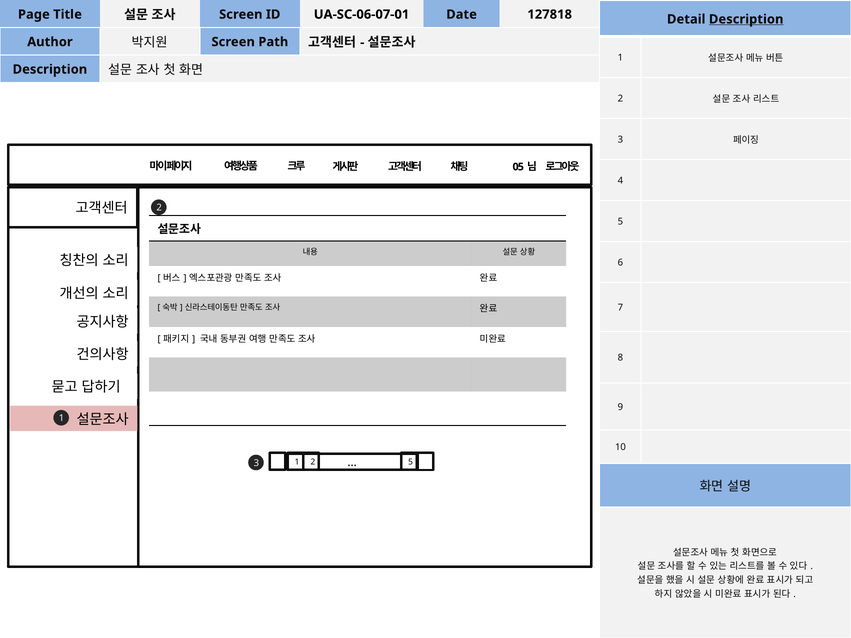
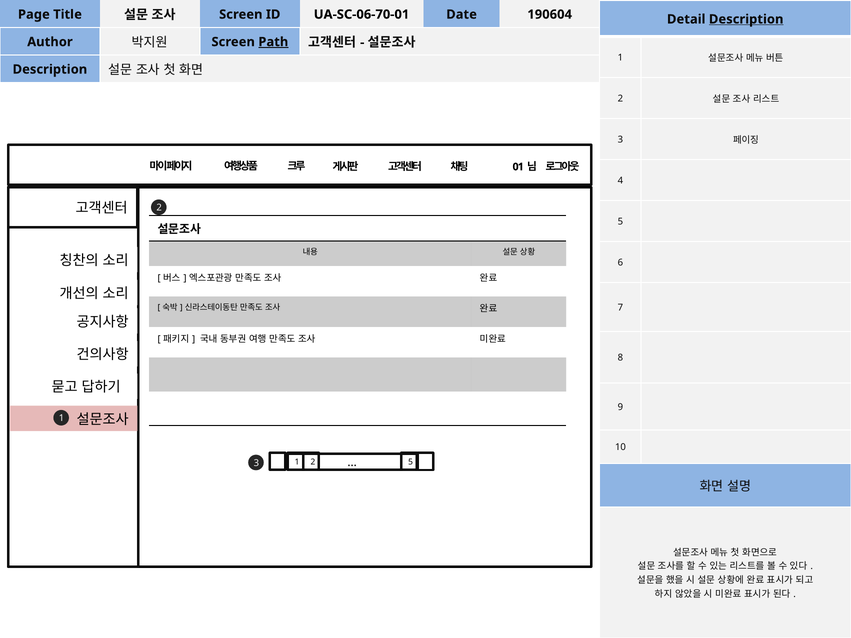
UA-SC-06-07-01: UA-SC-06-07-01 -> UA-SC-06-70-01 (362, 14)
127818: 127818 -> 190604 (550, 14)
Path underline: none -> present (273, 42)
0 5: 5 -> 1 (521, 167)
